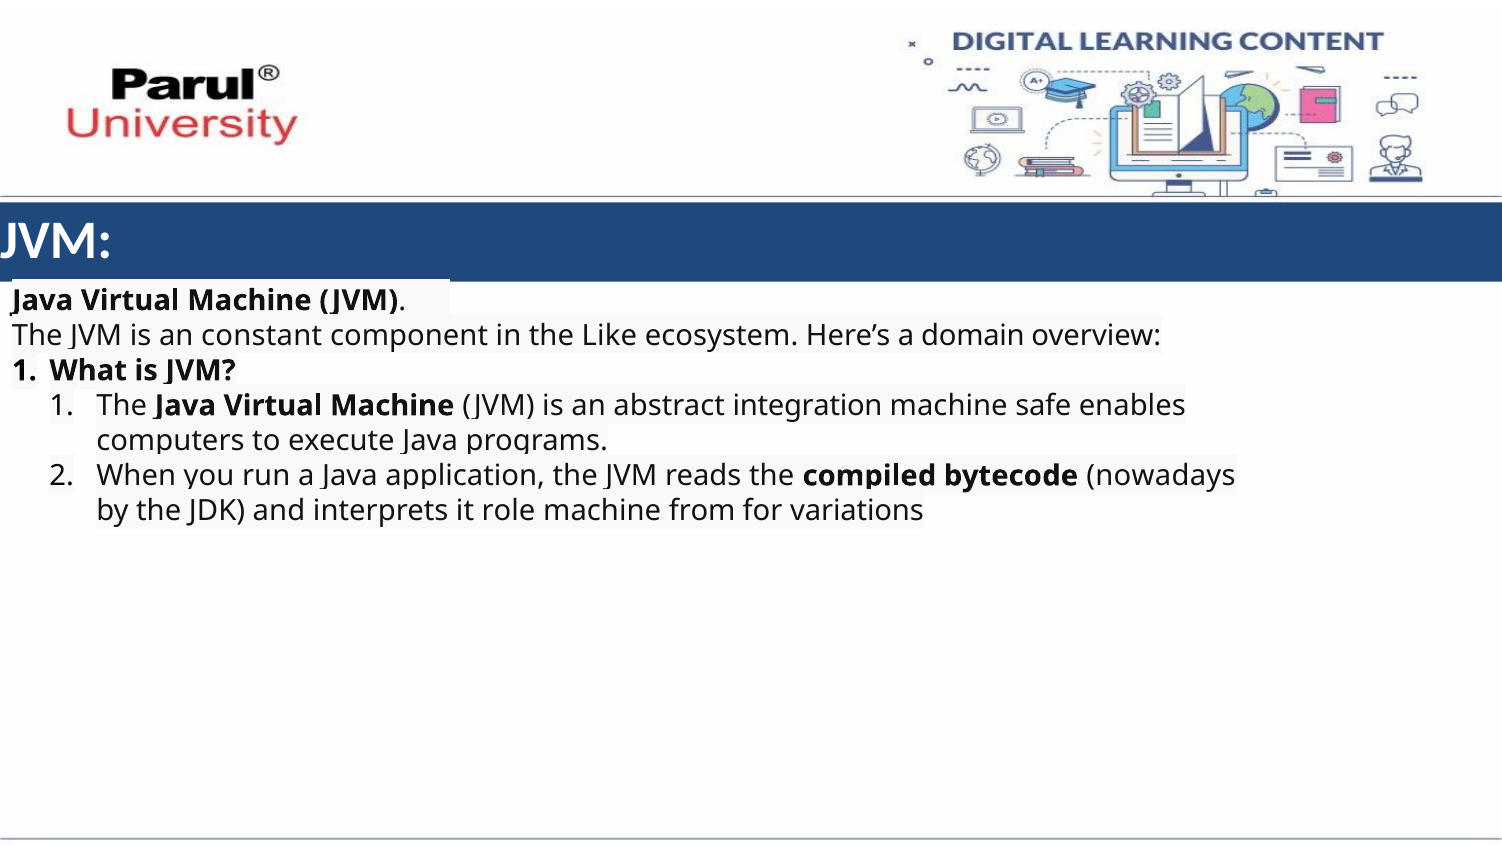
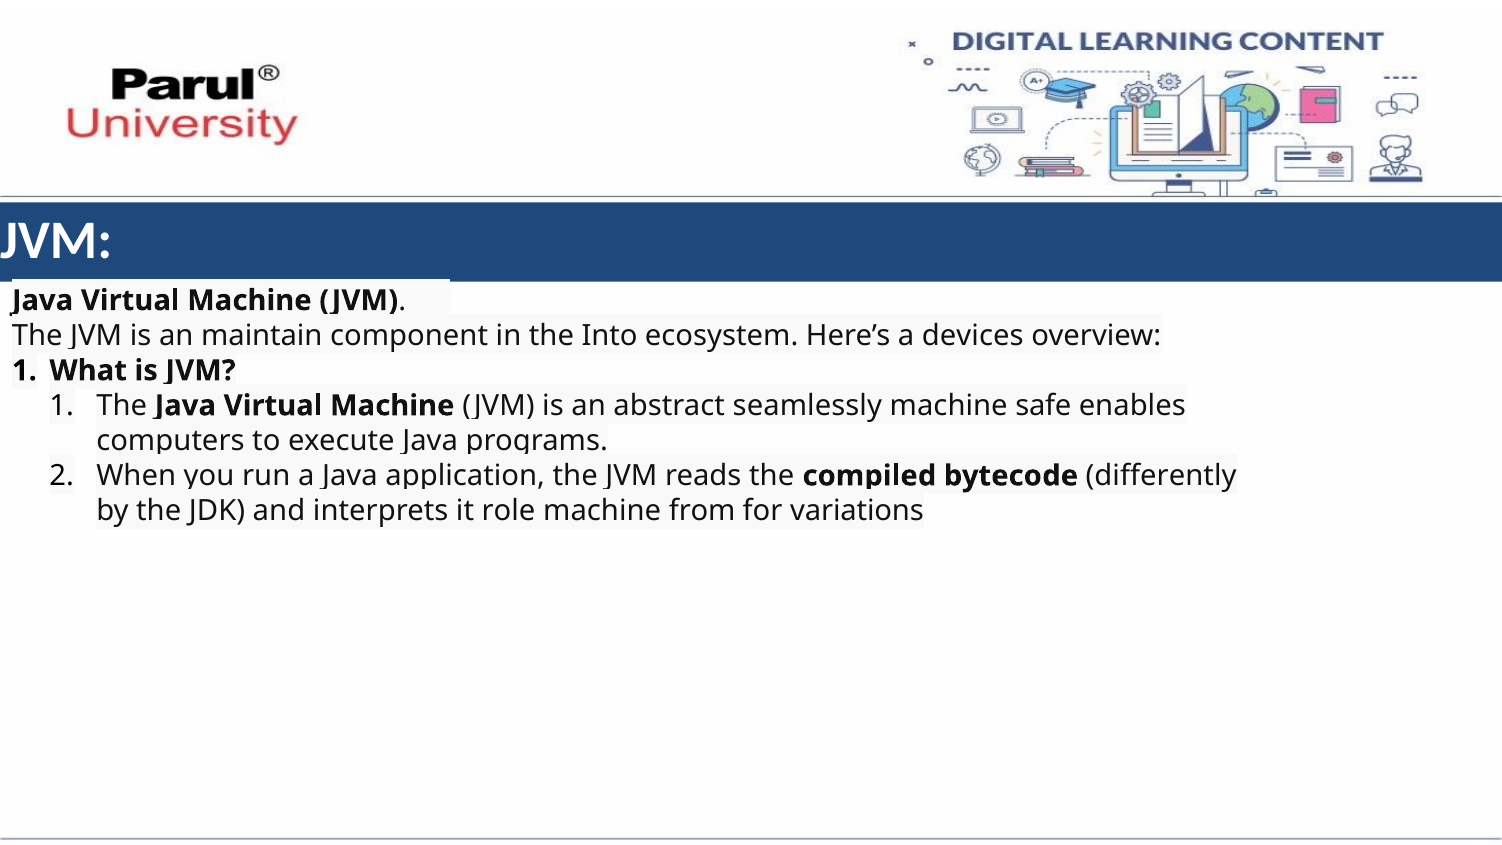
constant: constant -> maintain (262, 336)
Like: Like -> Into (610, 336)
domain: domain -> devices (973, 336)
integration: integration -> seamlessly (807, 406)
nowadays: nowadays -> differently (1161, 476)
